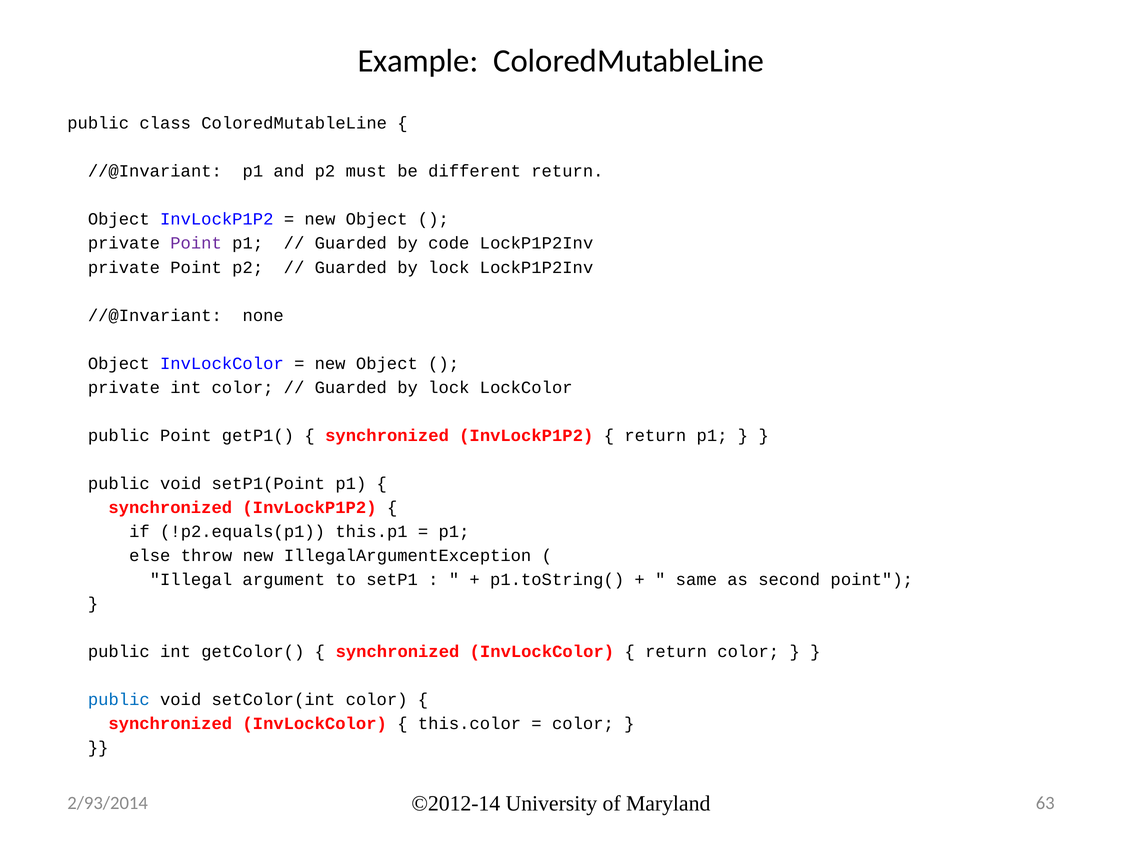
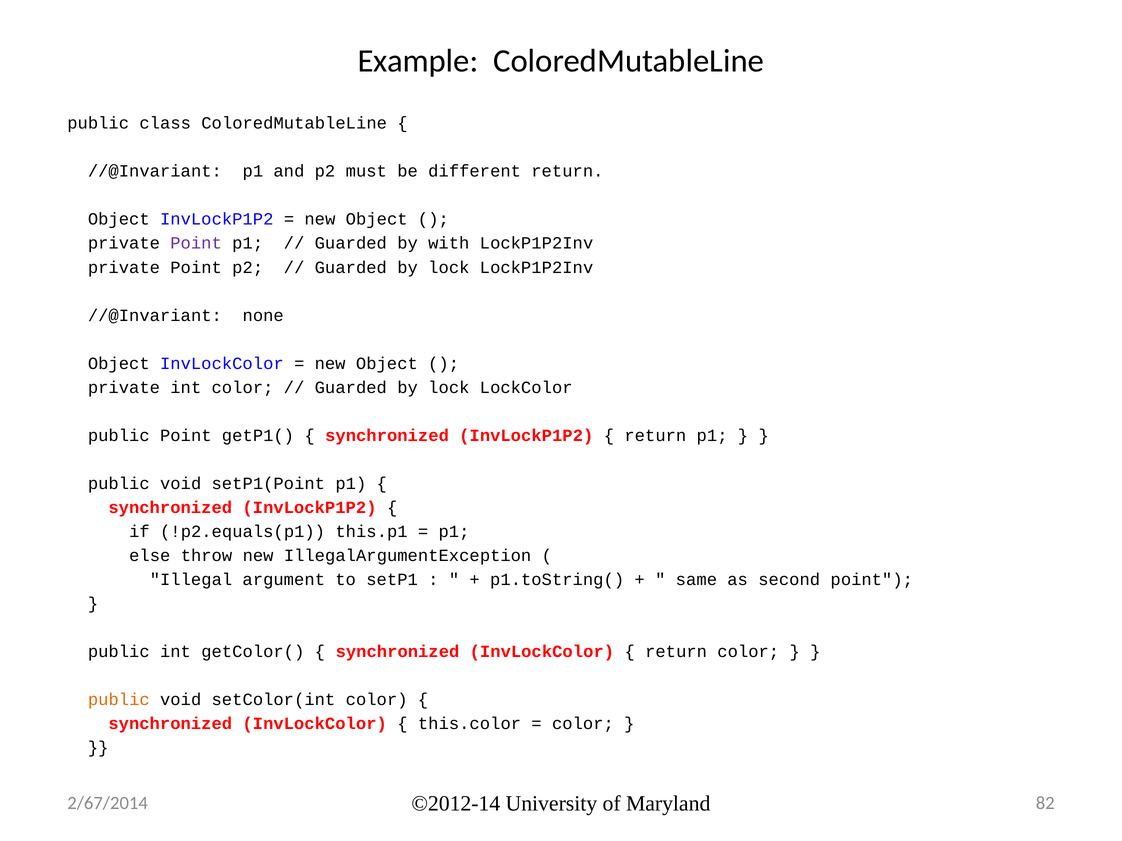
code: code -> with (449, 243)
public colour: blue -> orange (119, 700)
63: 63 -> 82 (1045, 803)
2/93/2014: 2/93/2014 -> 2/67/2014 (108, 804)
